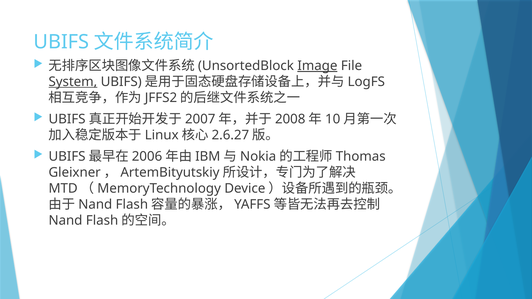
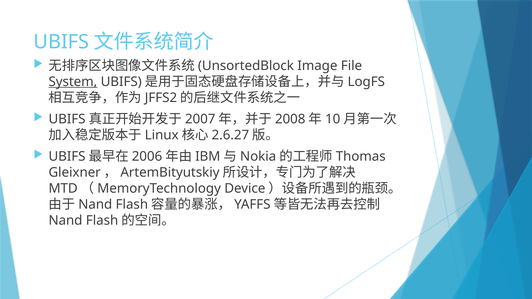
Image underline: present -> none (317, 66)
